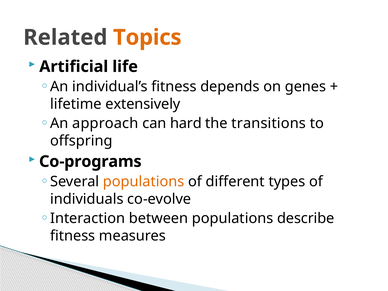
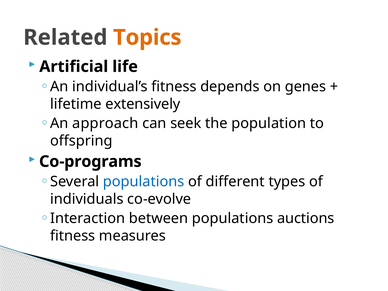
hard: hard -> seek (186, 123)
transitions: transitions -> population (269, 123)
populations colour: orange -> blue (144, 182)
describe: describe -> auctions (306, 218)
